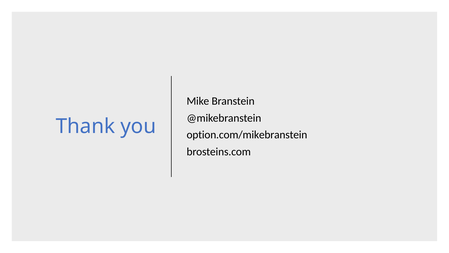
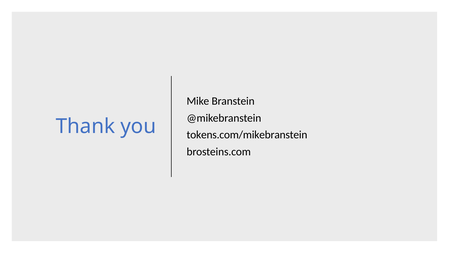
option.com/mikebranstein: option.com/mikebranstein -> tokens.com/mikebranstein (247, 135)
